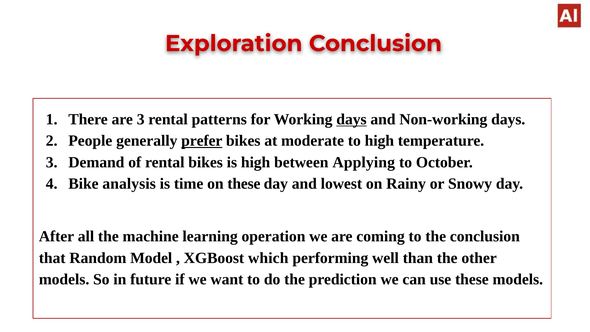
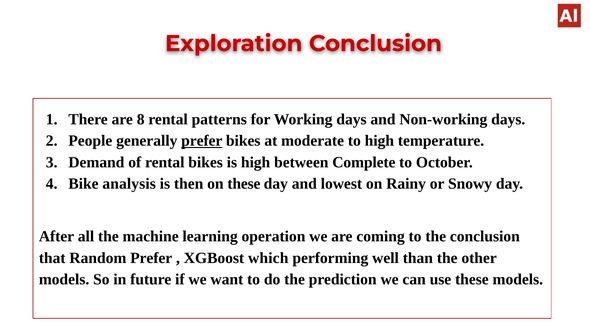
are 3: 3 -> 8 (141, 119)
days underline: present -> none (352, 119)
Applying: Applying -> Complete (364, 162)
time: time -> then (189, 184)
Random Model: Model -> Prefer (151, 258)
